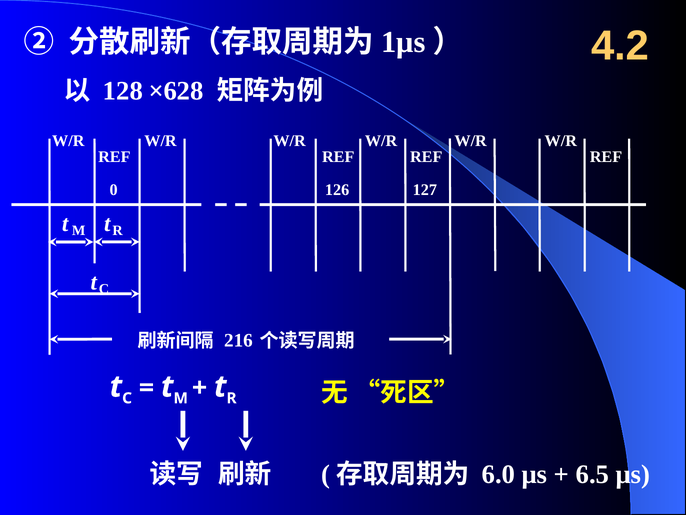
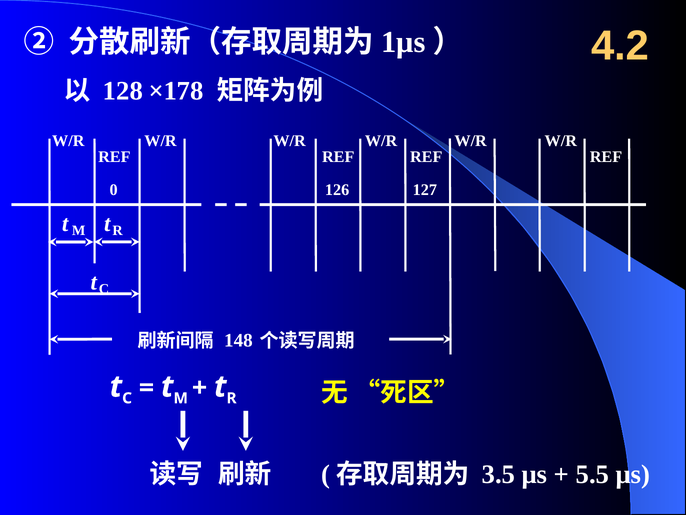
×628: ×628 -> ×178 (176, 91)
216: 216 -> 148 (238, 340)
6.0: 6.0 -> 3.5 (499, 474)
6.5: 6.5 -> 5.5 (592, 474)
